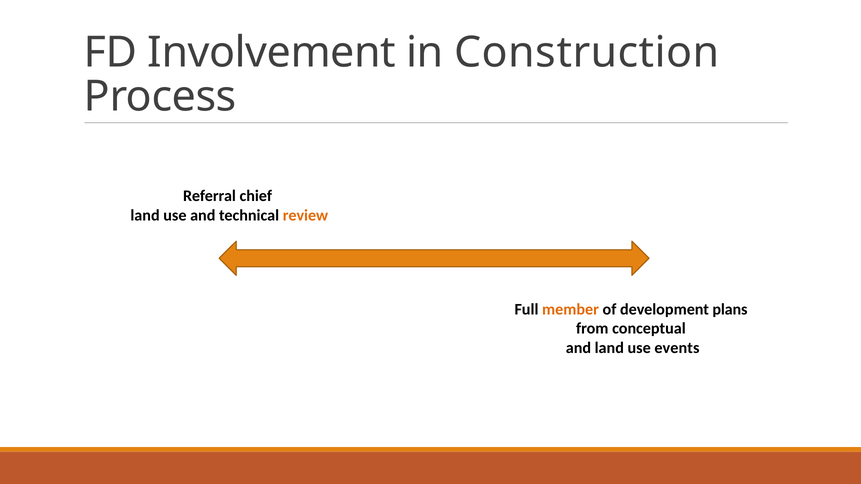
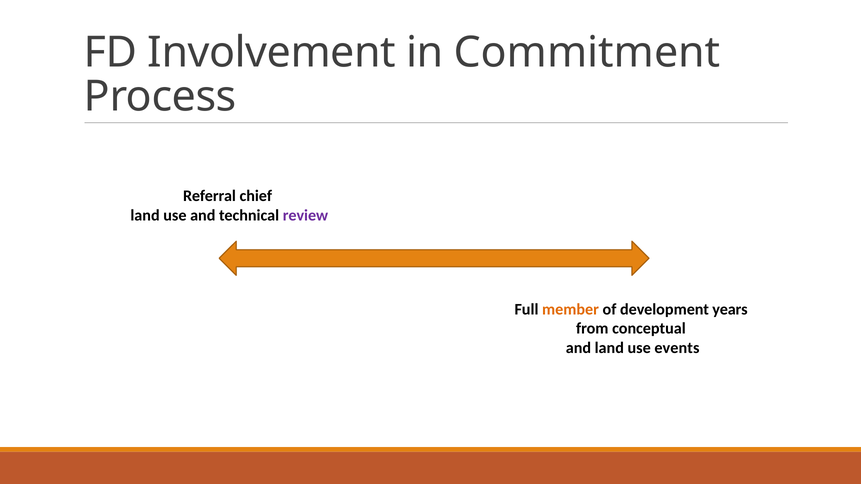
Construction: Construction -> Commitment (587, 53)
review colour: orange -> purple (305, 215)
plans: plans -> years (730, 309)
